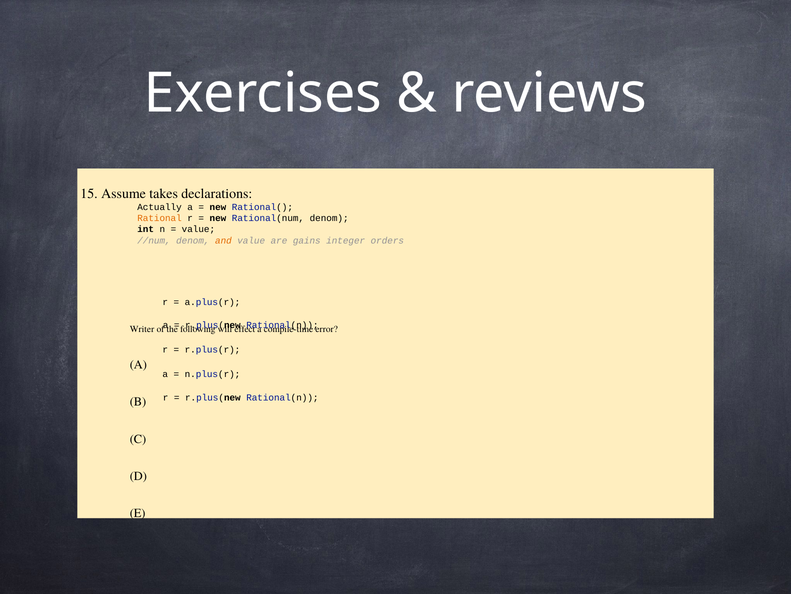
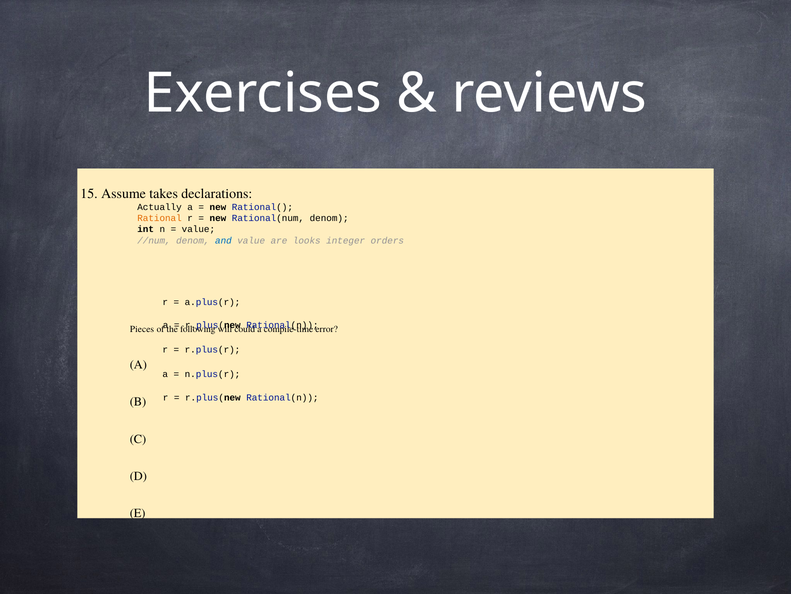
and colour: orange -> blue (223, 240)
gains: gains -> looks (307, 240)
Writer: Writer -> Pieces (142, 329)
effect: effect -> could (245, 329)
